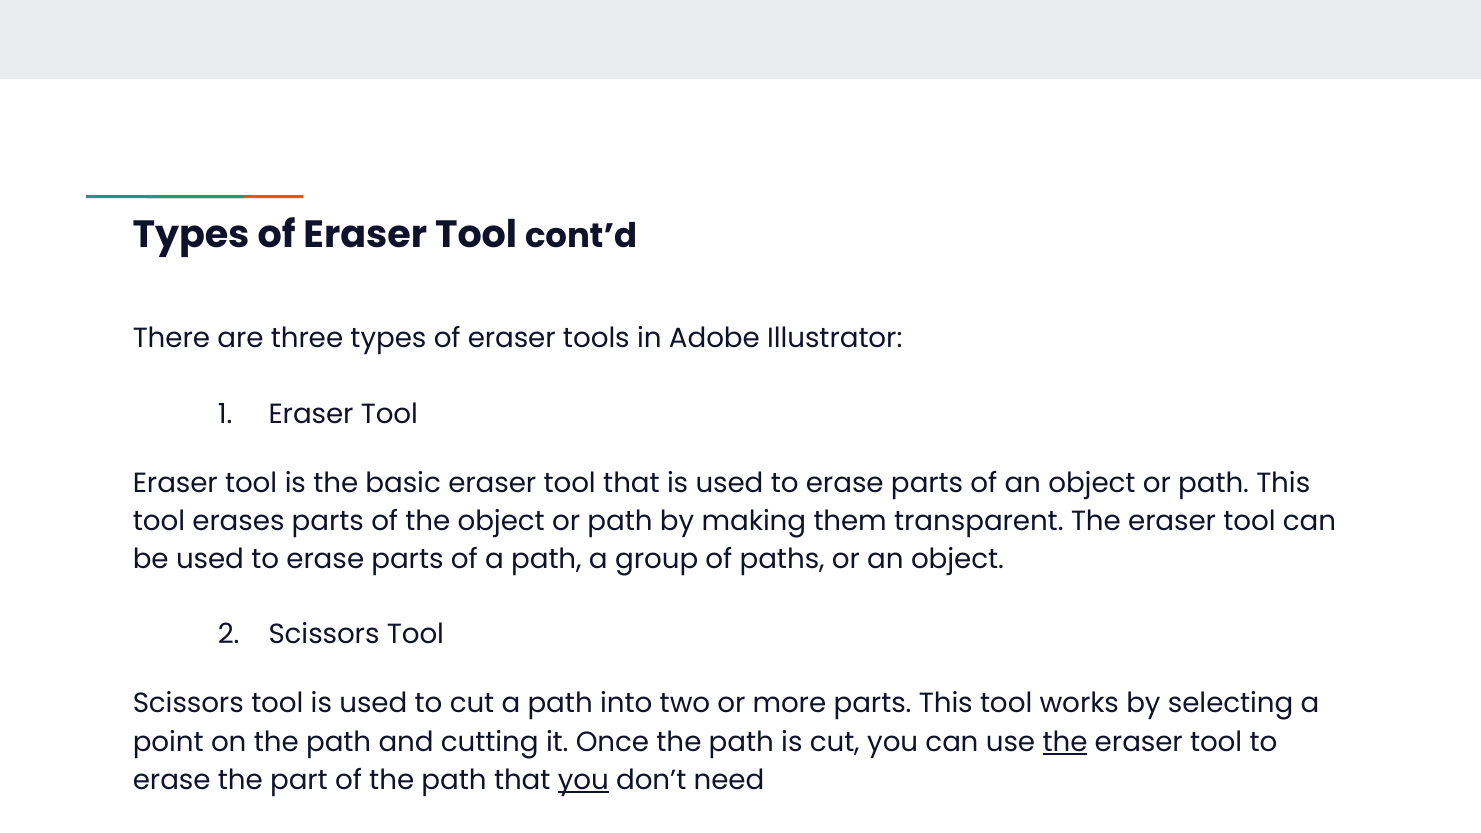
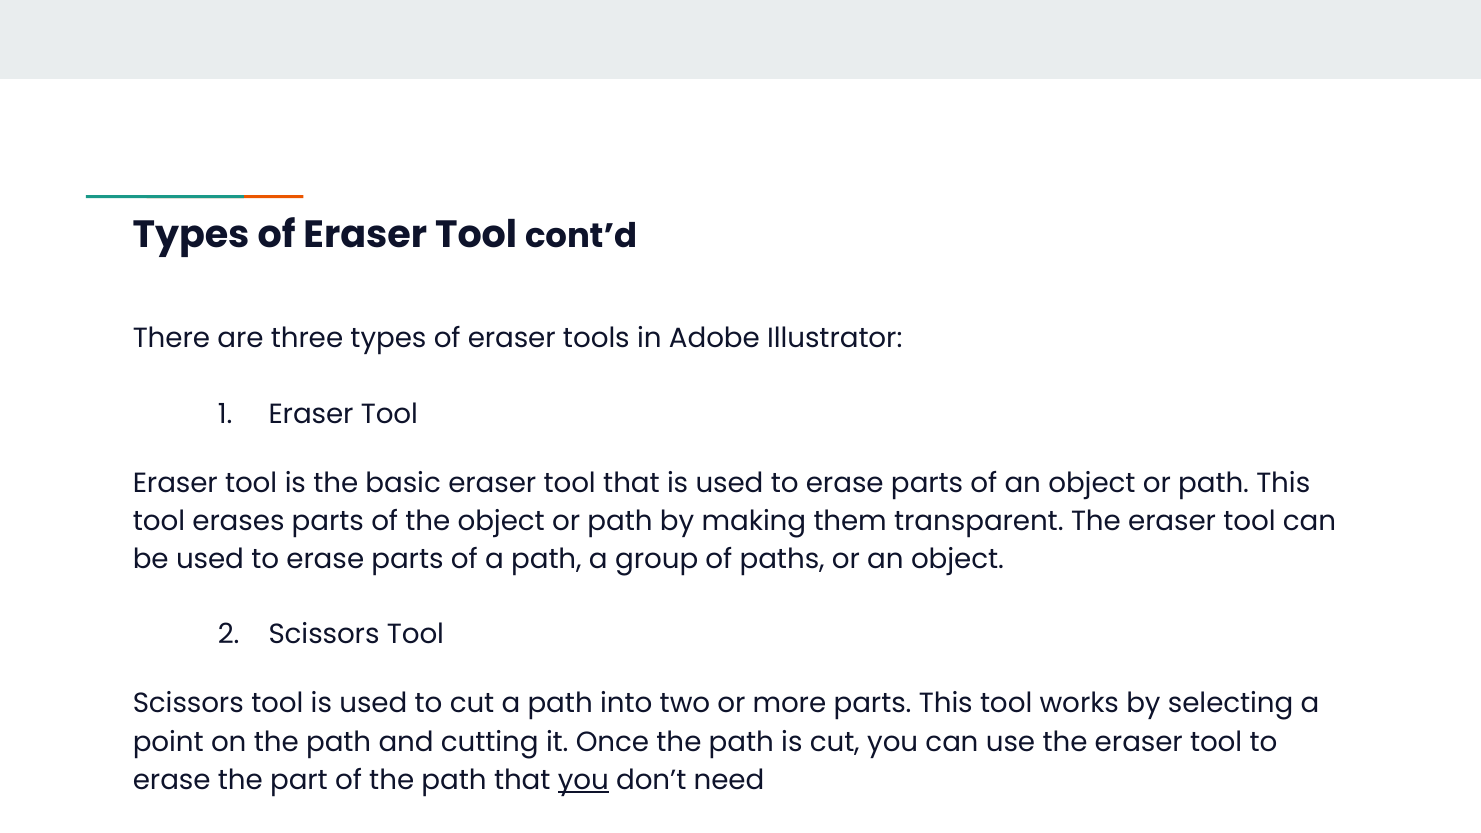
the underline: present -> none (1065, 742)
